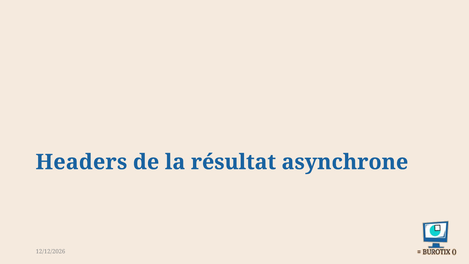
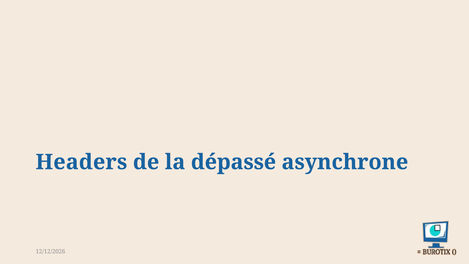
résultat: résultat -> dépassé (233, 162)
